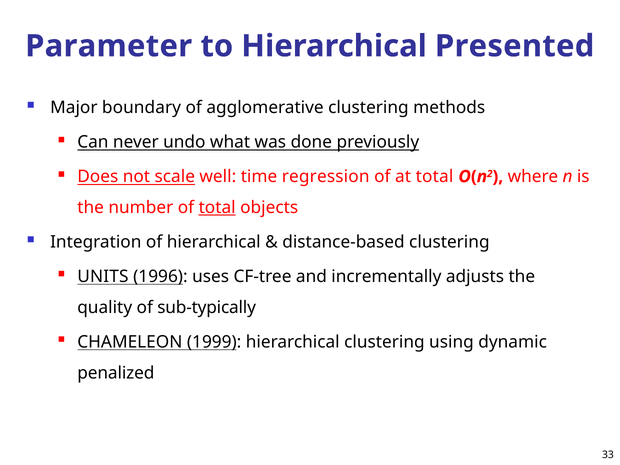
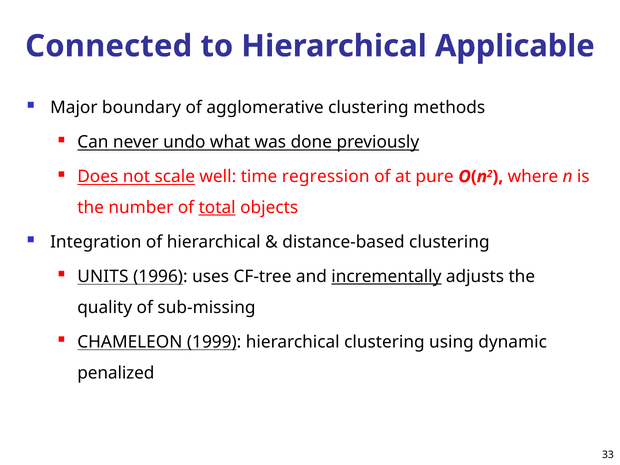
Parameter: Parameter -> Connected (109, 46)
Presented: Presented -> Applicable (515, 46)
at total: total -> pure (435, 177)
incrementally underline: none -> present (386, 276)
sub-typically: sub-typically -> sub-missing (207, 307)
